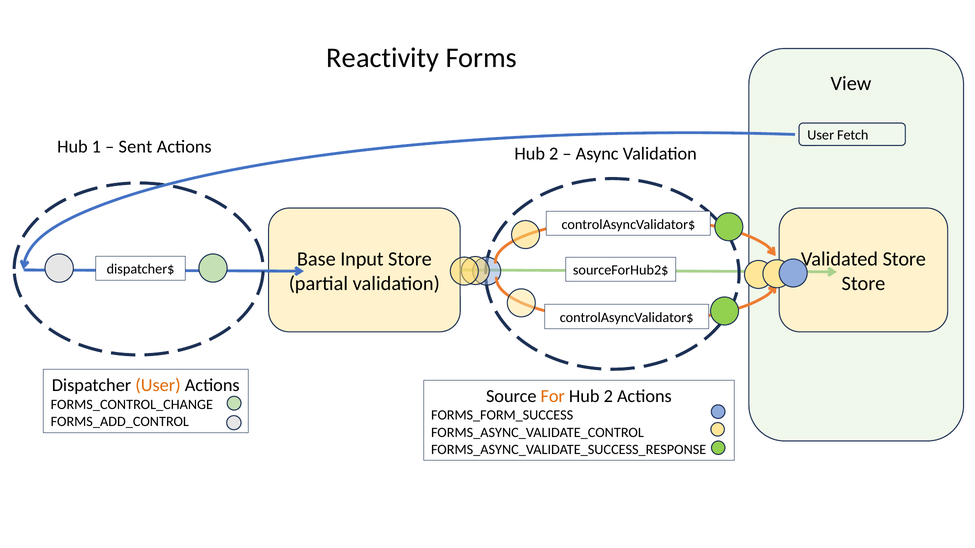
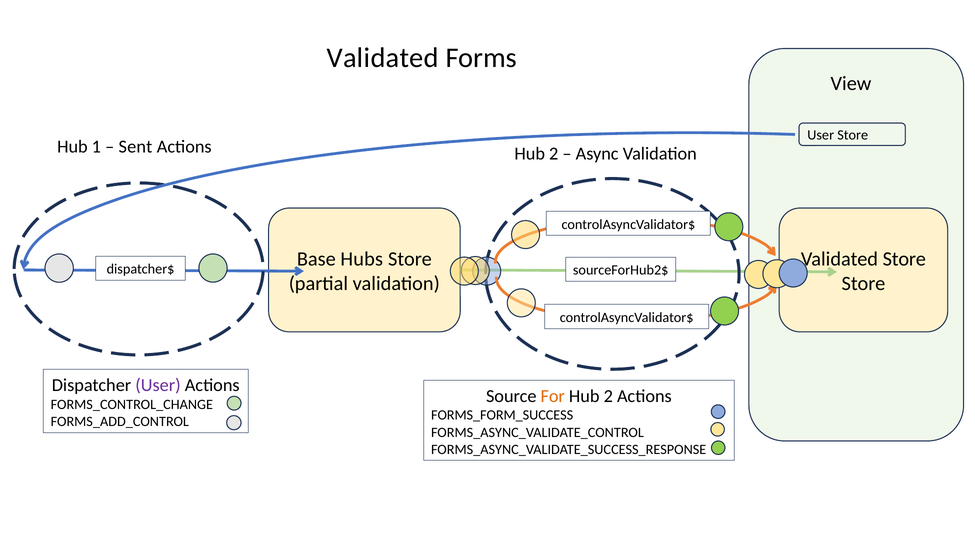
Reactivity: Reactivity -> Validated (383, 58)
User Fetch: Fetch -> Store (853, 135)
Input: Input -> Hubs (362, 259)
User colour: orange -> purple (158, 386)
